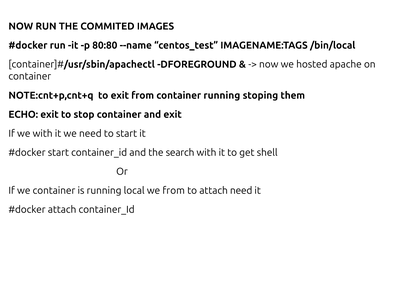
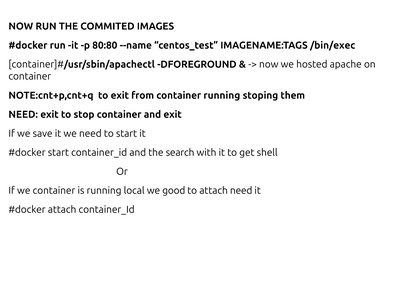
/bin/local: /bin/local -> /bin/exec (333, 45)
ECHO: ECHO -> NEED (23, 114)
we with: with -> save (43, 133)
we from: from -> good (174, 191)
